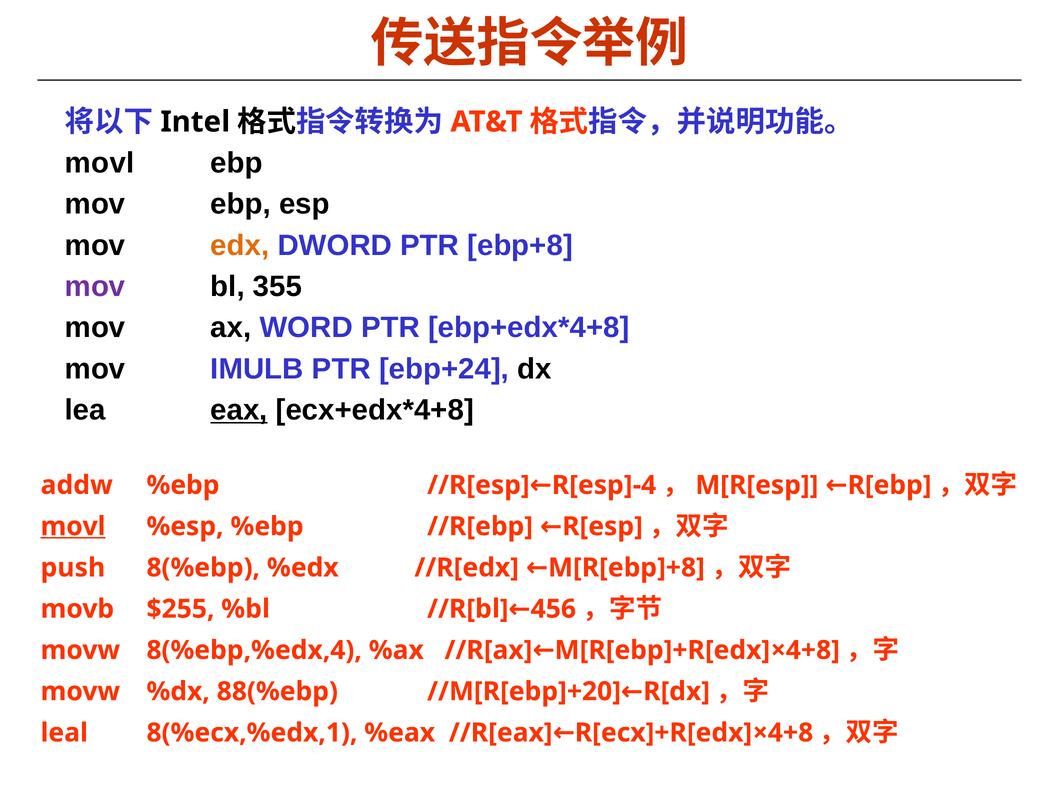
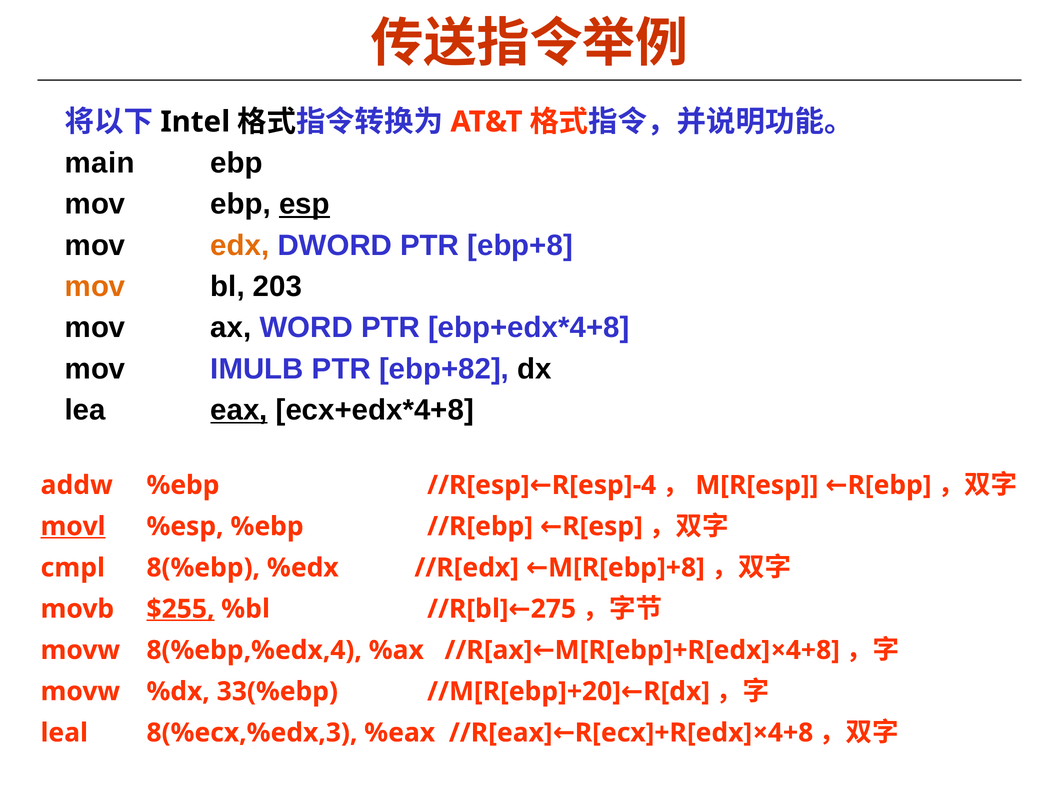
movl: movl -> main (100, 163)
esp underline: none -> present (304, 204)
mov colour: purple -> orange (95, 287)
355: 355 -> 203 (277, 287)
ebp+24: ebp+24 -> ebp+82 (444, 369)
push: push -> cmpl (73, 568)
$255 underline: none -> present (180, 609)
456: 456 -> 275 (553, 609)
88(%ebp: 88(%ebp -> 33(%ebp (277, 692)
8(%ecx,%edx,1: 8(%ecx,%edx,1 -> 8(%ecx,%edx,3 (252, 733)
